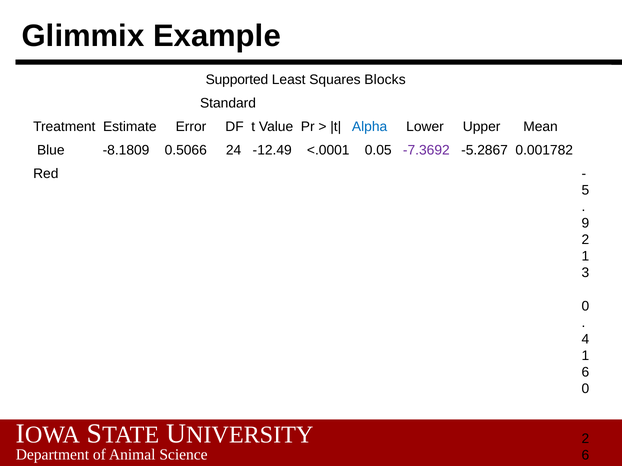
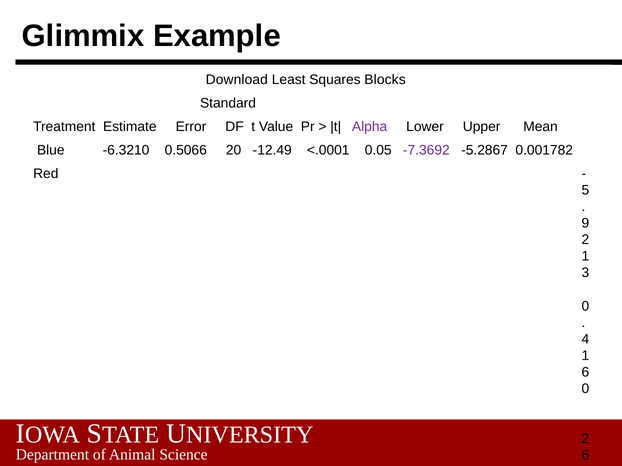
Supported: Supported -> Download (237, 80)
Alpha colour: blue -> purple (370, 127)
-8.1809: -8.1809 -> -6.3210 (126, 150)
24: 24 -> 20 (234, 150)
